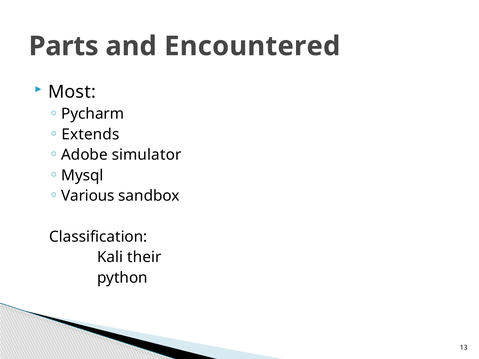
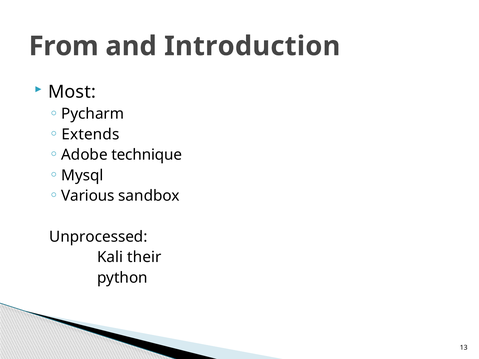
Parts: Parts -> From (64, 46)
Encountered: Encountered -> Introduction (252, 46)
simulator: simulator -> technique (147, 155)
Classification: Classification -> Unprocessed (98, 237)
